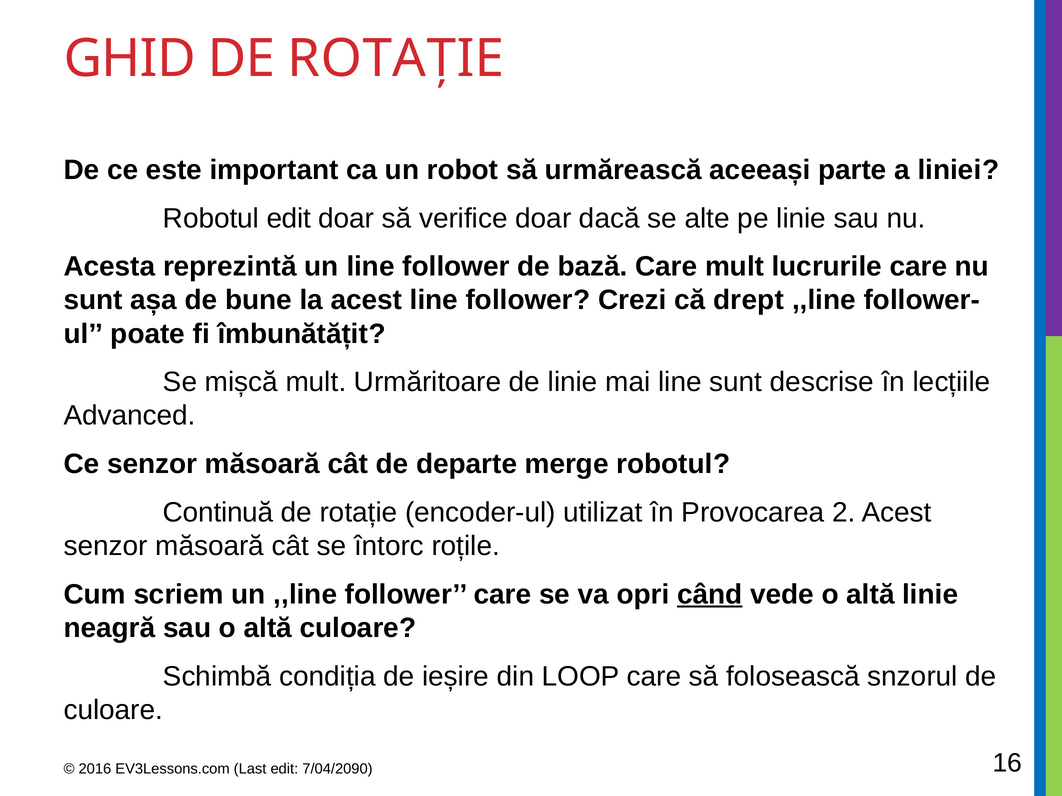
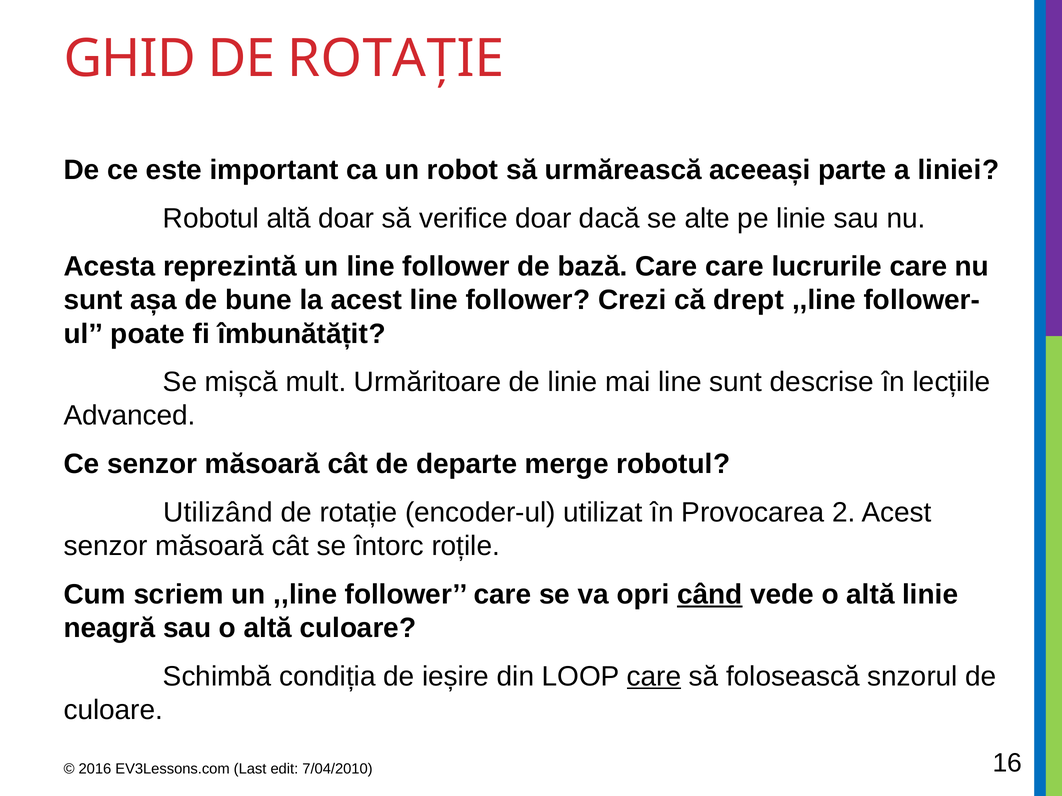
Robotul edit: edit -> altă (289, 218)
Care mult: mult -> care (734, 267)
Continuă: Continuă -> Utilizând (218, 513)
care underline: none -> present (654, 677)
7/04/2090: 7/04/2090 -> 7/04/2010 (337, 769)
